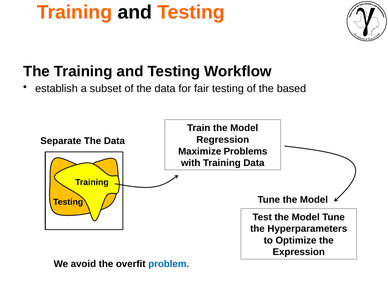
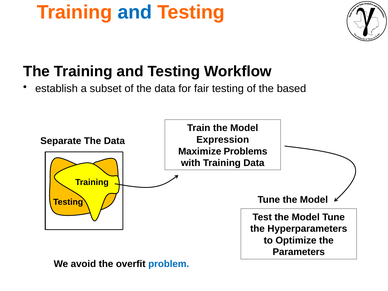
and colour: black -> blue (135, 12)
Regression: Regression -> Expression (223, 140)
Expression: Expression -> Parameters (299, 252)
